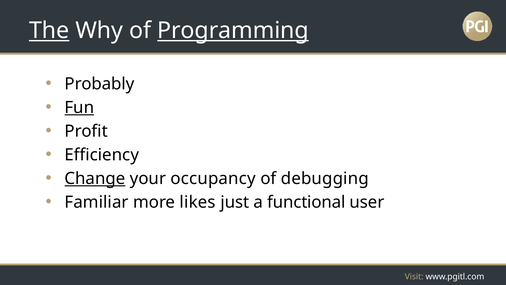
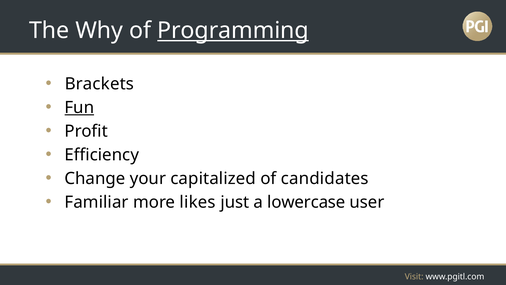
The underline: present -> none (49, 31)
Probably: Probably -> Brackets (99, 84)
Change underline: present -> none (95, 178)
occupancy: occupancy -> capitalized (213, 178)
debugging: debugging -> candidates (325, 178)
functional: functional -> lowercase (306, 202)
